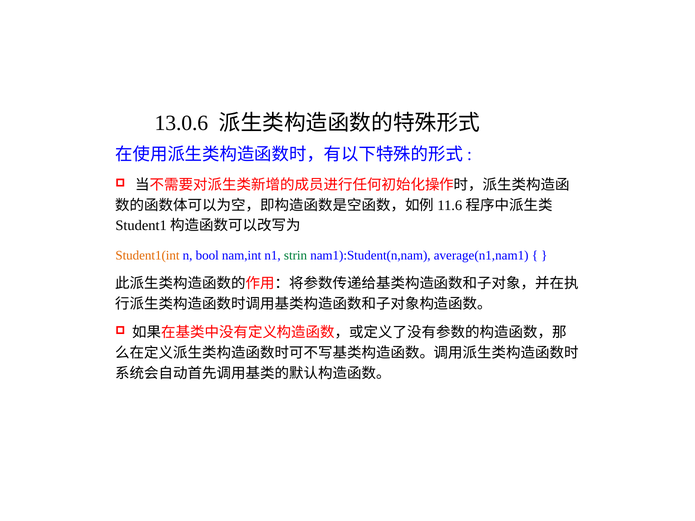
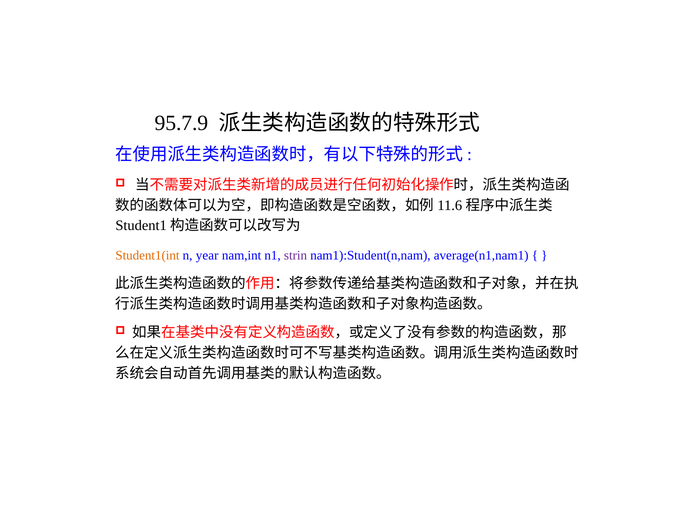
13.0.6: 13.0.6 -> 95.7.9 (181, 123)
bool: bool -> year (207, 255)
strin colour: green -> purple (296, 255)
